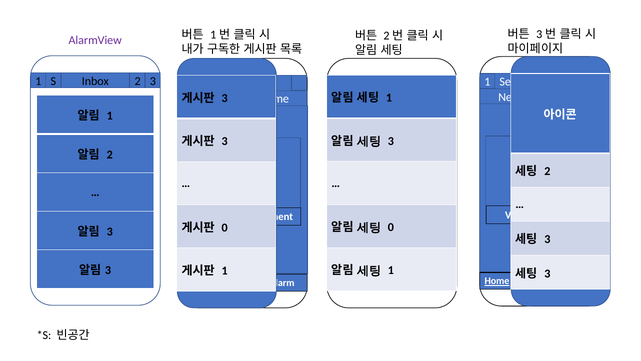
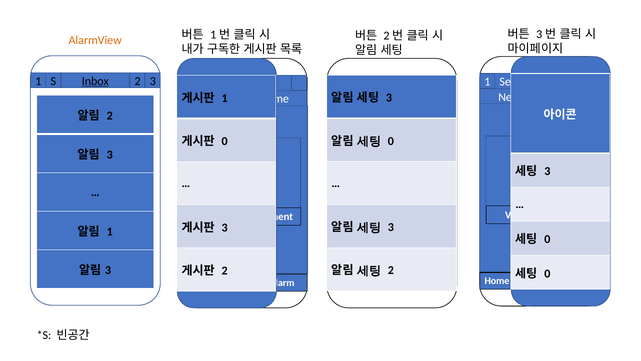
AlarmView colour: purple -> orange (95, 40)
Inbox underline: none -> present (95, 81)
1: 1 -> 3 (389, 98)
3: 3 -> 1 (225, 98)
1: 1 -> 2 (110, 116)
3: 3 -> 0 (391, 141)
3: 3 -> 0 (225, 141)
2: 2 -> 3 (110, 154)
2: 2 -> 3 (547, 171)
0: 0 -> 3 (391, 227)
0: 0 -> 3 (225, 227)
3: 3 -> 1 (110, 232)
3: 3 -> 0 (547, 239)
1: 1 -> 2 (391, 270)
1: 1 -> 2 (225, 270)
3: 3 -> 0 (547, 273)
Home underline: present -> none (497, 281)
